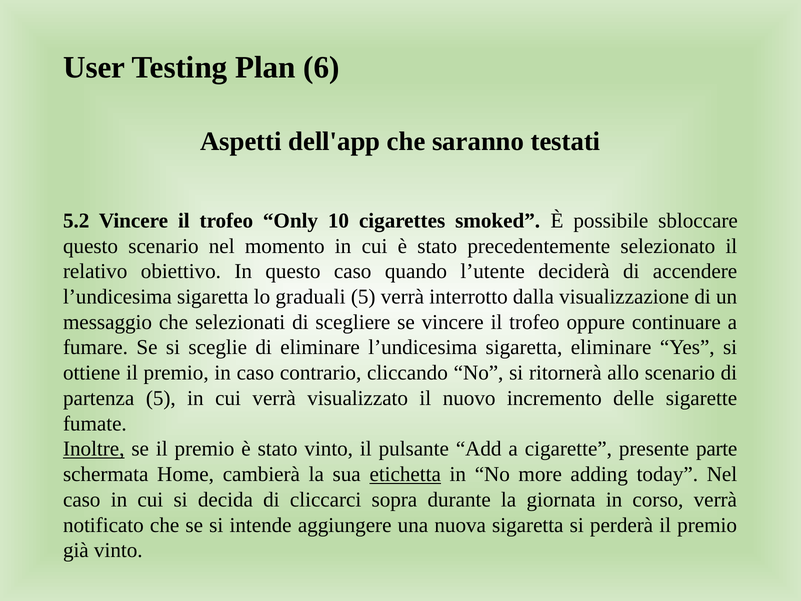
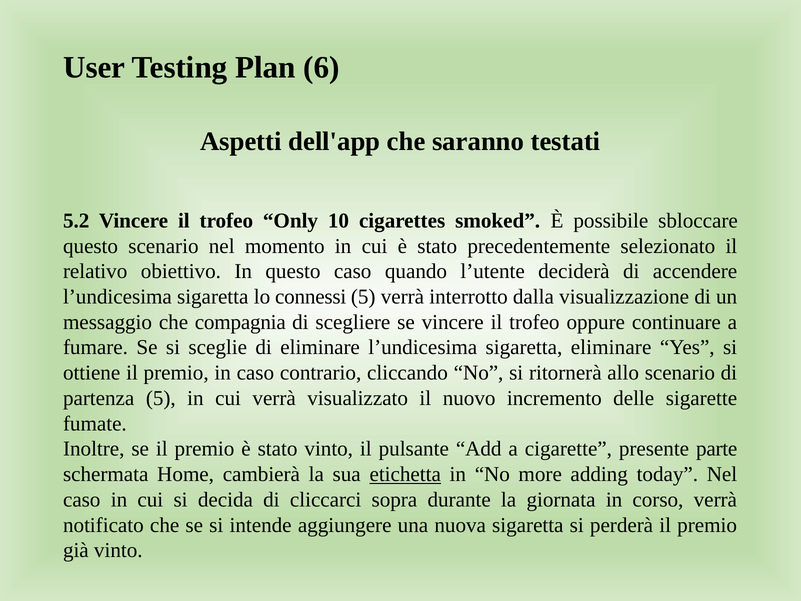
graduali: graduali -> connessi (311, 297)
selezionati: selezionati -> compagnia (240, 322)
Inoltre underline: present -> none (94, 449)
